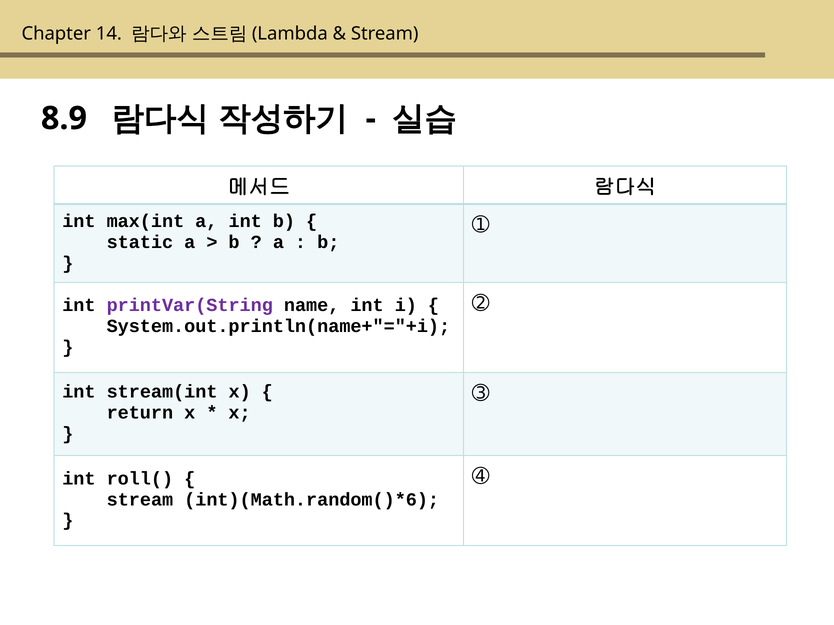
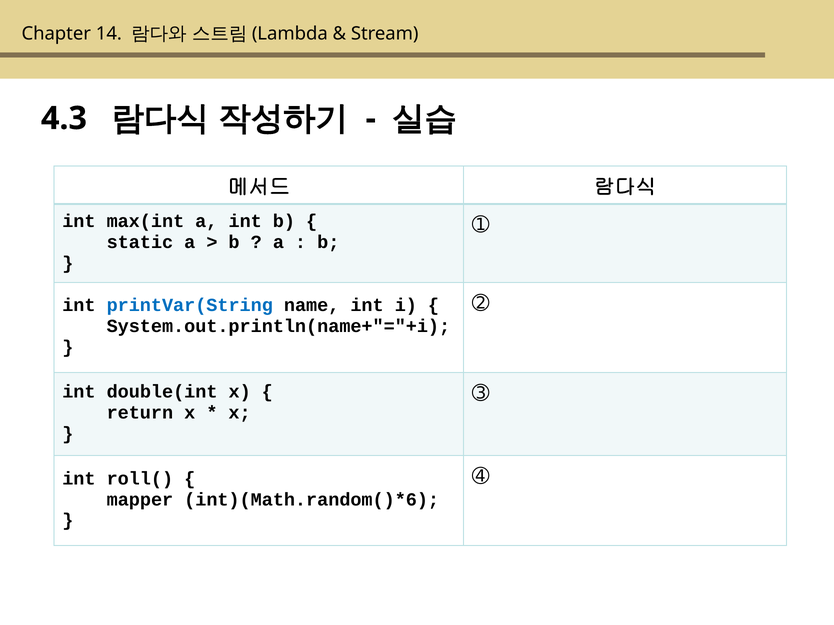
8.9: 8.9 -> 4.3 (64, 118)
printVar(String colour: purple -> blue (190, 306)
stream(int: stream(int -> double(int (162, 392)
stream: stream -> mapper (140, 500)
